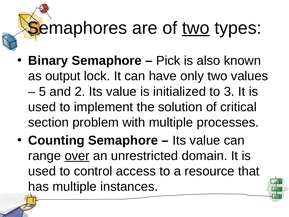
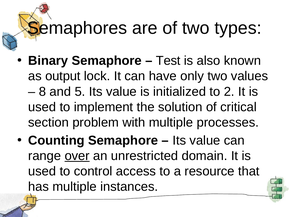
two underline: present -> none (196, 28)
Pick: Pick -> Test (168, 61)
5: 5 -> 8 (42, 91)
2: 2 -> 5 (80, 91)
3: 3 -> 2 (229, 91)
